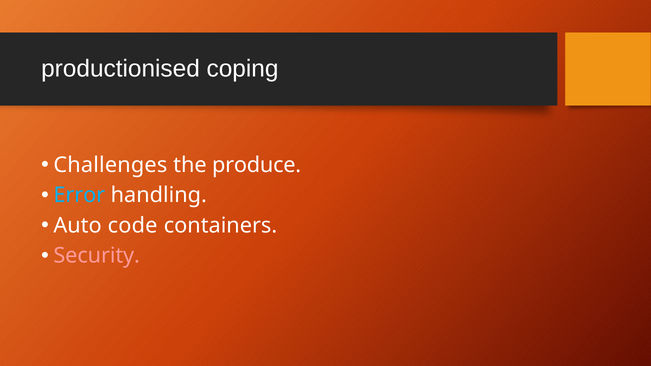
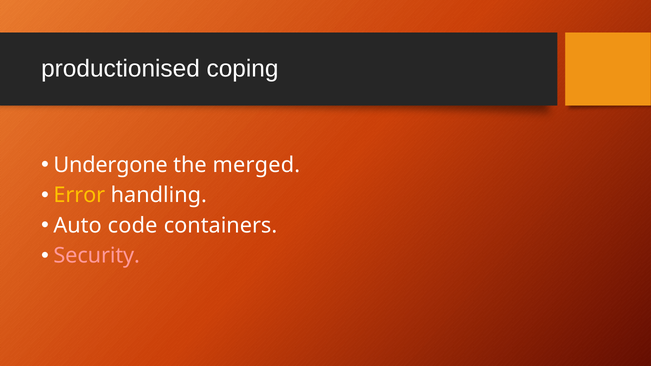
Challenges: Challenges -> Undergone (111, 165)
produce: produce -> merged (256, 165)
Error colour: light blue -> yellow (79, 195)
